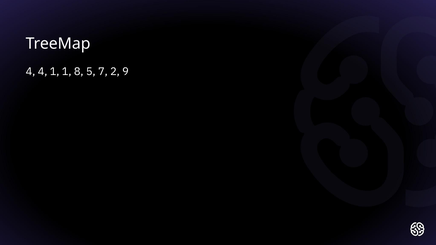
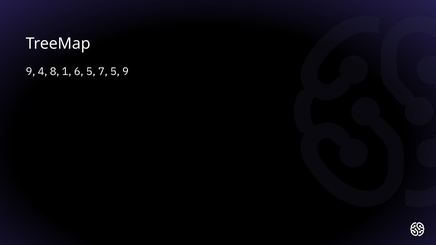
4: 4 -> 9 (31, 72)
4 1: 1 -> 8 (55, 72)
8: 8 -> 6 (79, 72)
7 2: 2 -> 5 (115, 72)
